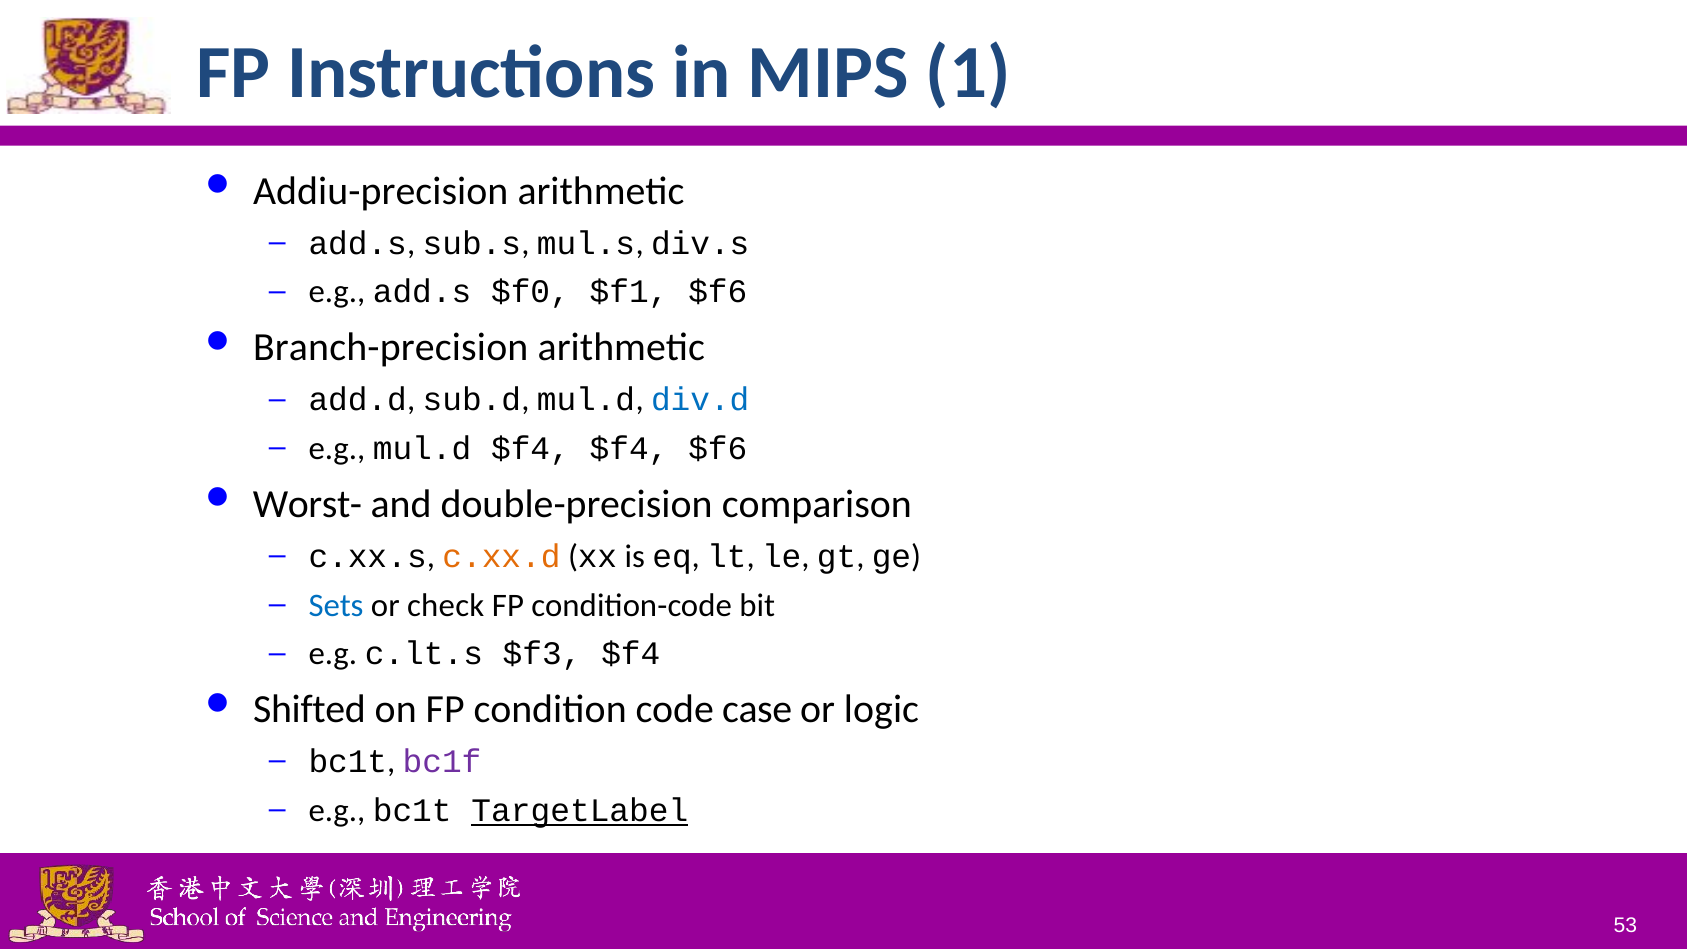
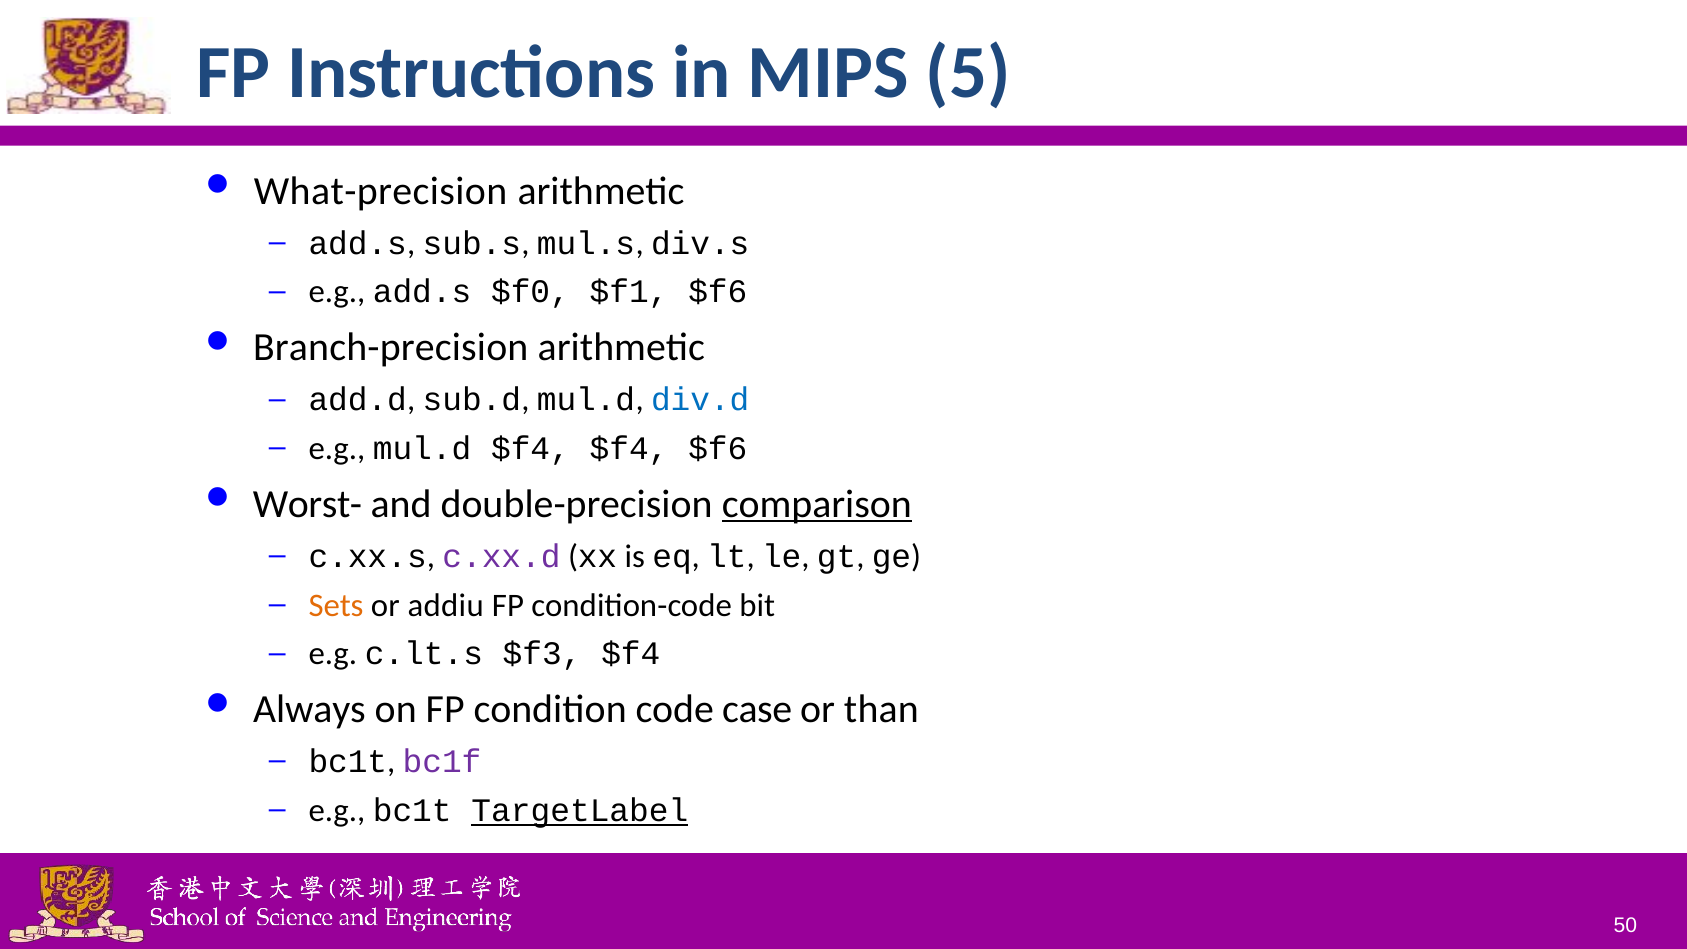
1: 1 -> 5 (968, 73)
Addiu-precision: Addiu-precision -> What-precision (381, 191)
comparison underline: none -> present (817, 504)
c.xx.d colour: orange -> purple (501, 556)
Sets colour: blue -> orange (336, 605)
check: check -> addiu (446, 605)
Shifted: Shifted -> Always (309, 709)
logic: logic -> than (881, 709)
53: 53 -> 50 (1625, 925)
